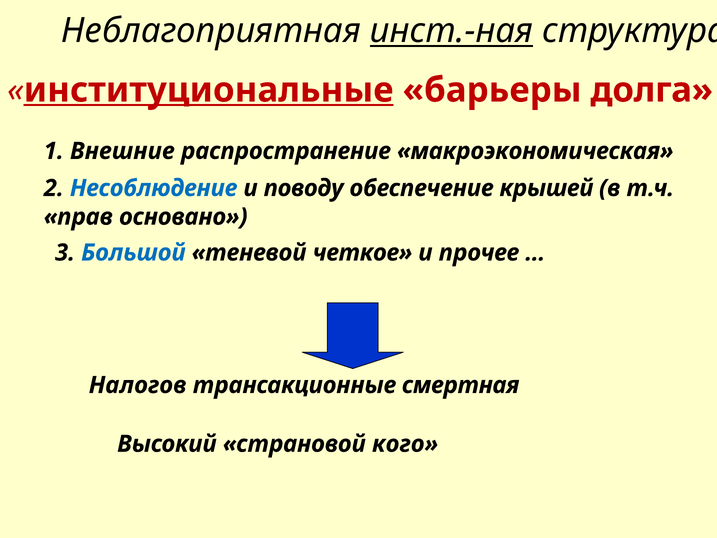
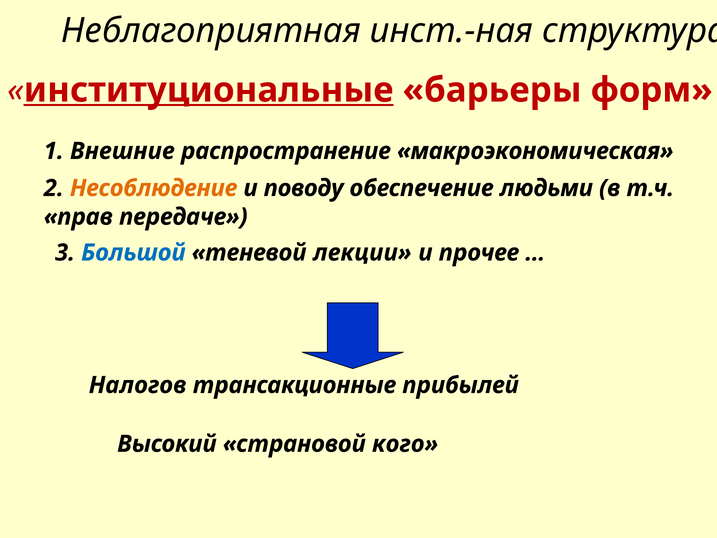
инст.-ная underline: present -> none (452, 31)
долга: долга -> форм (652, 90)
Несоблюдение colour: blue -> orange (154, 188)
крышей: крышей -> людьми (546, 188)
основано: основано -> передаче (183, 217)
четкое: четкое -> лекции (362, 253)
смертная: смертная -> прибылей (461, 385)
